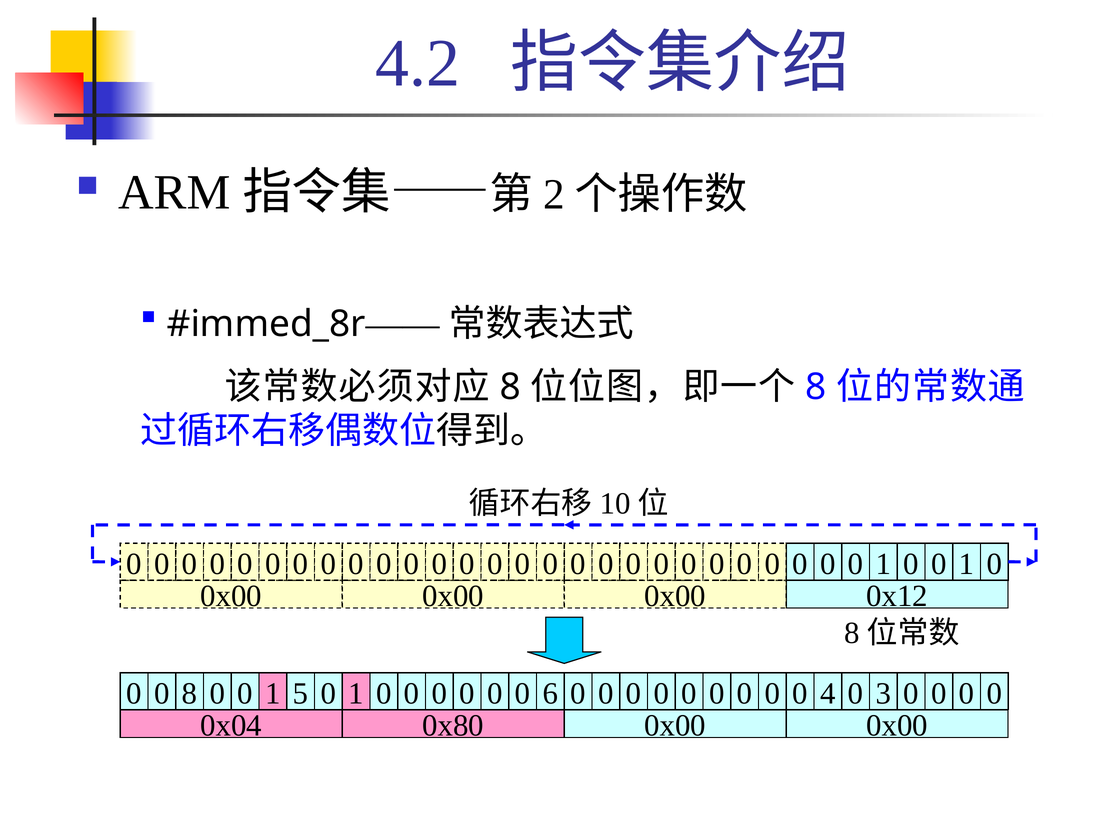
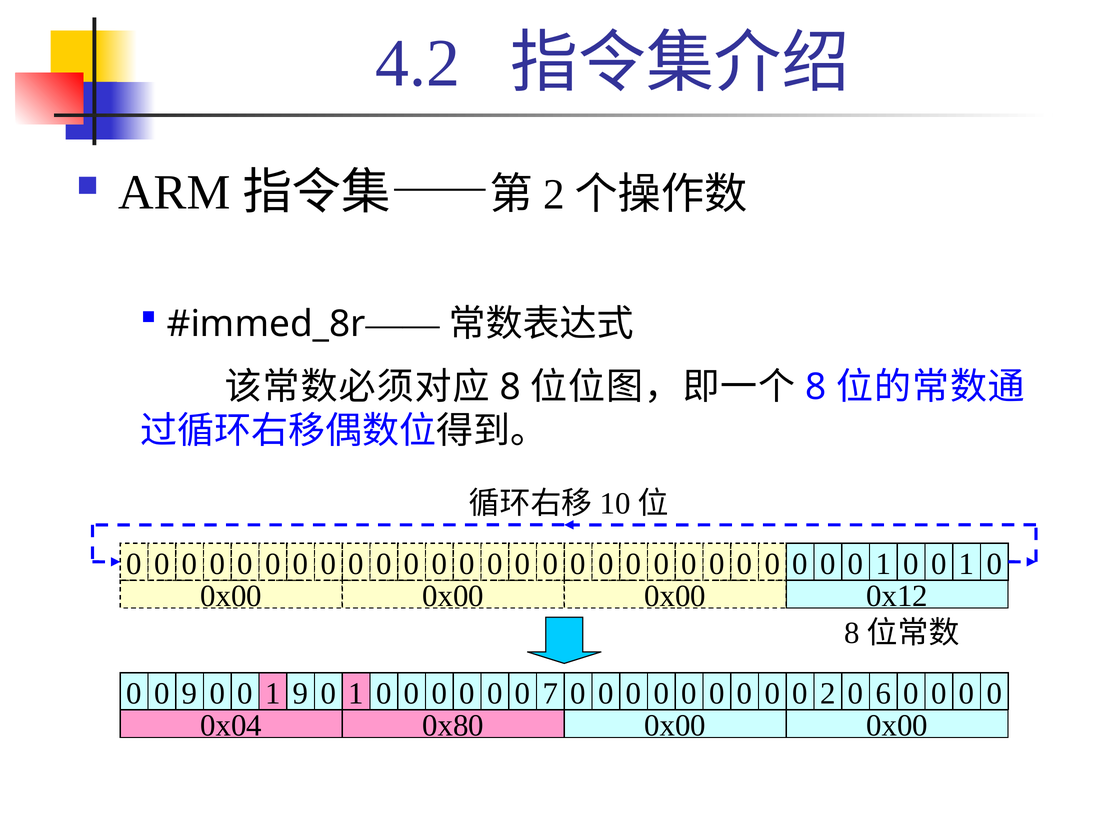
0 8: 8 -> 9 (190, 694)
1 5: 5 -> 9 (301, 694)
6: 6 -> 7 (550, 694)
0 4: 4 -> 2 (828, 694)
3: 3 -> 6 (883, 694)
